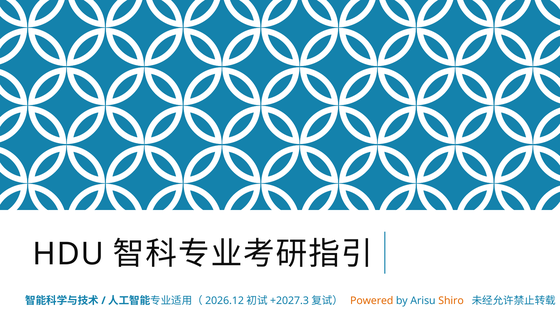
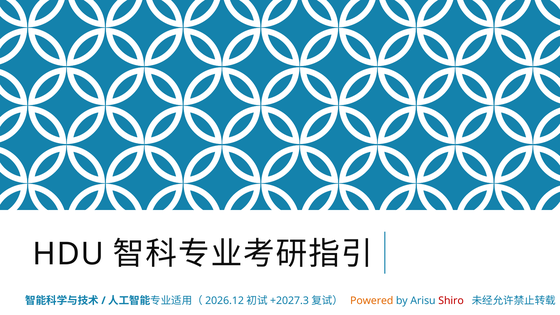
Shiro colour: orange -> red (451, 301)
